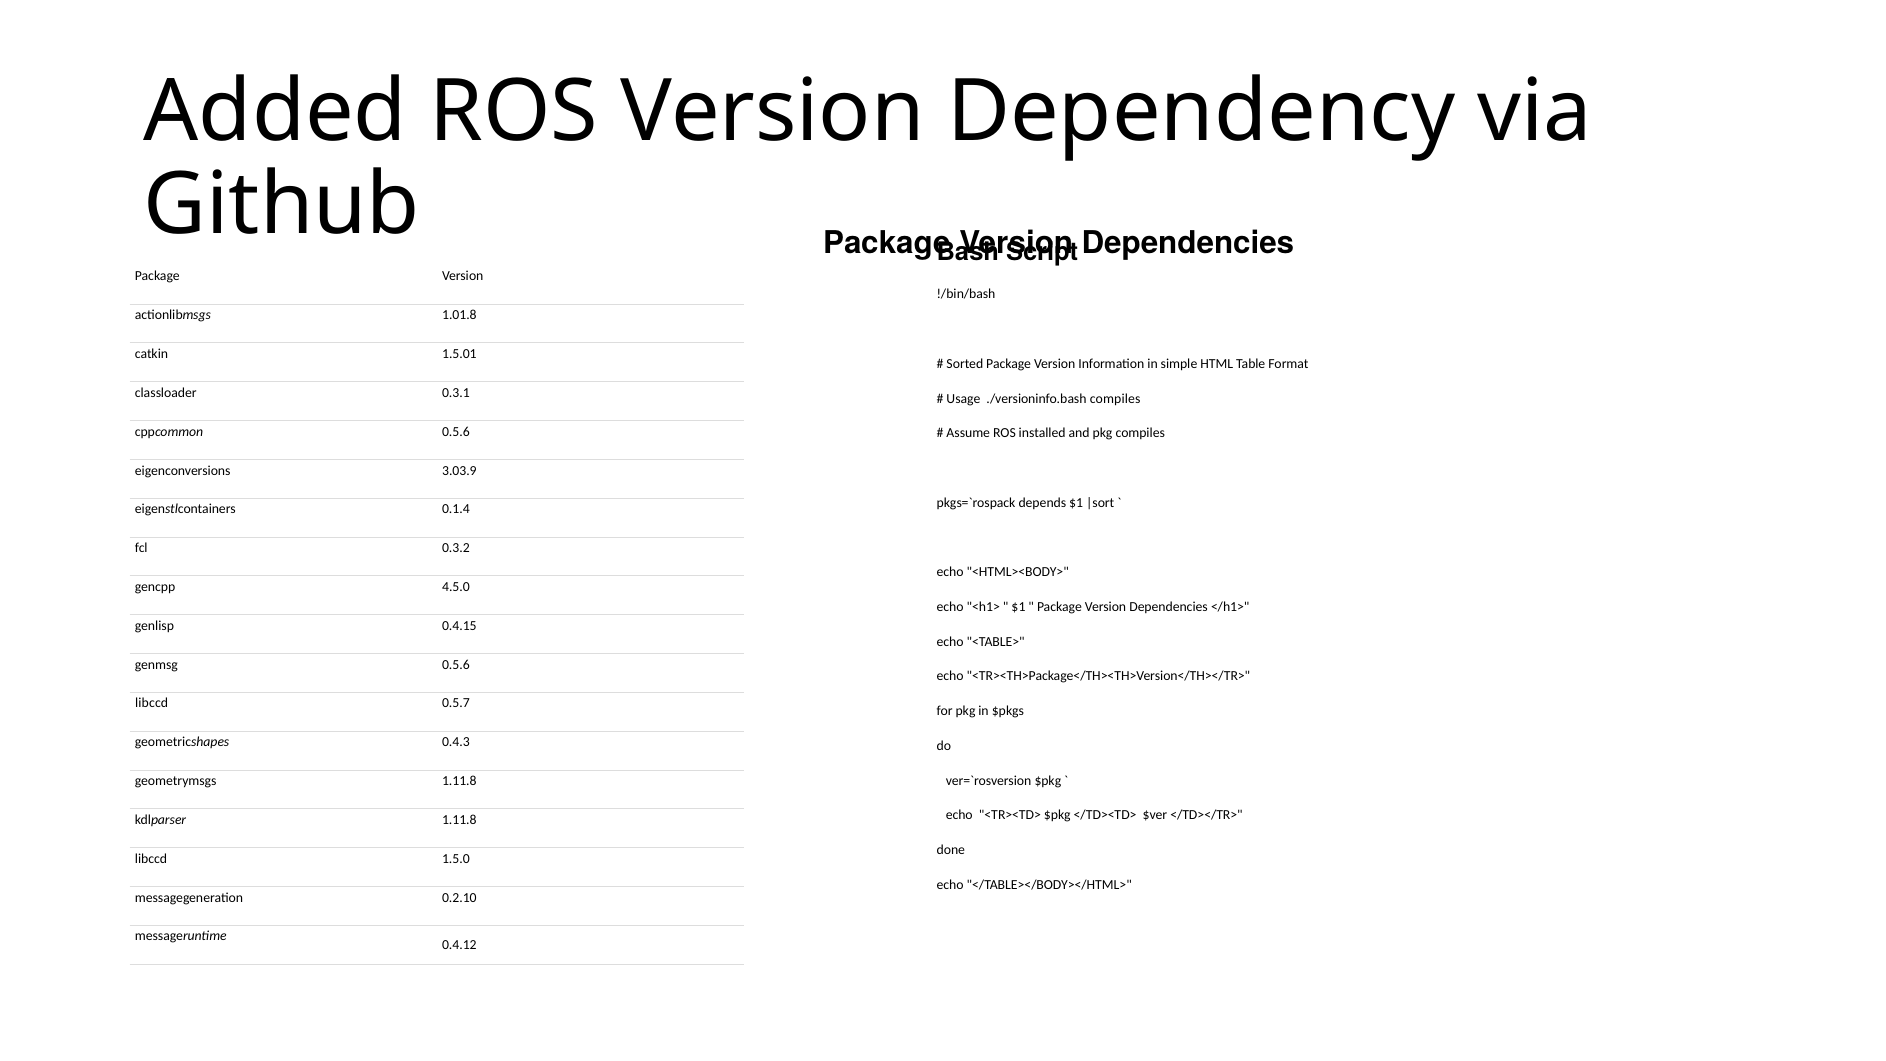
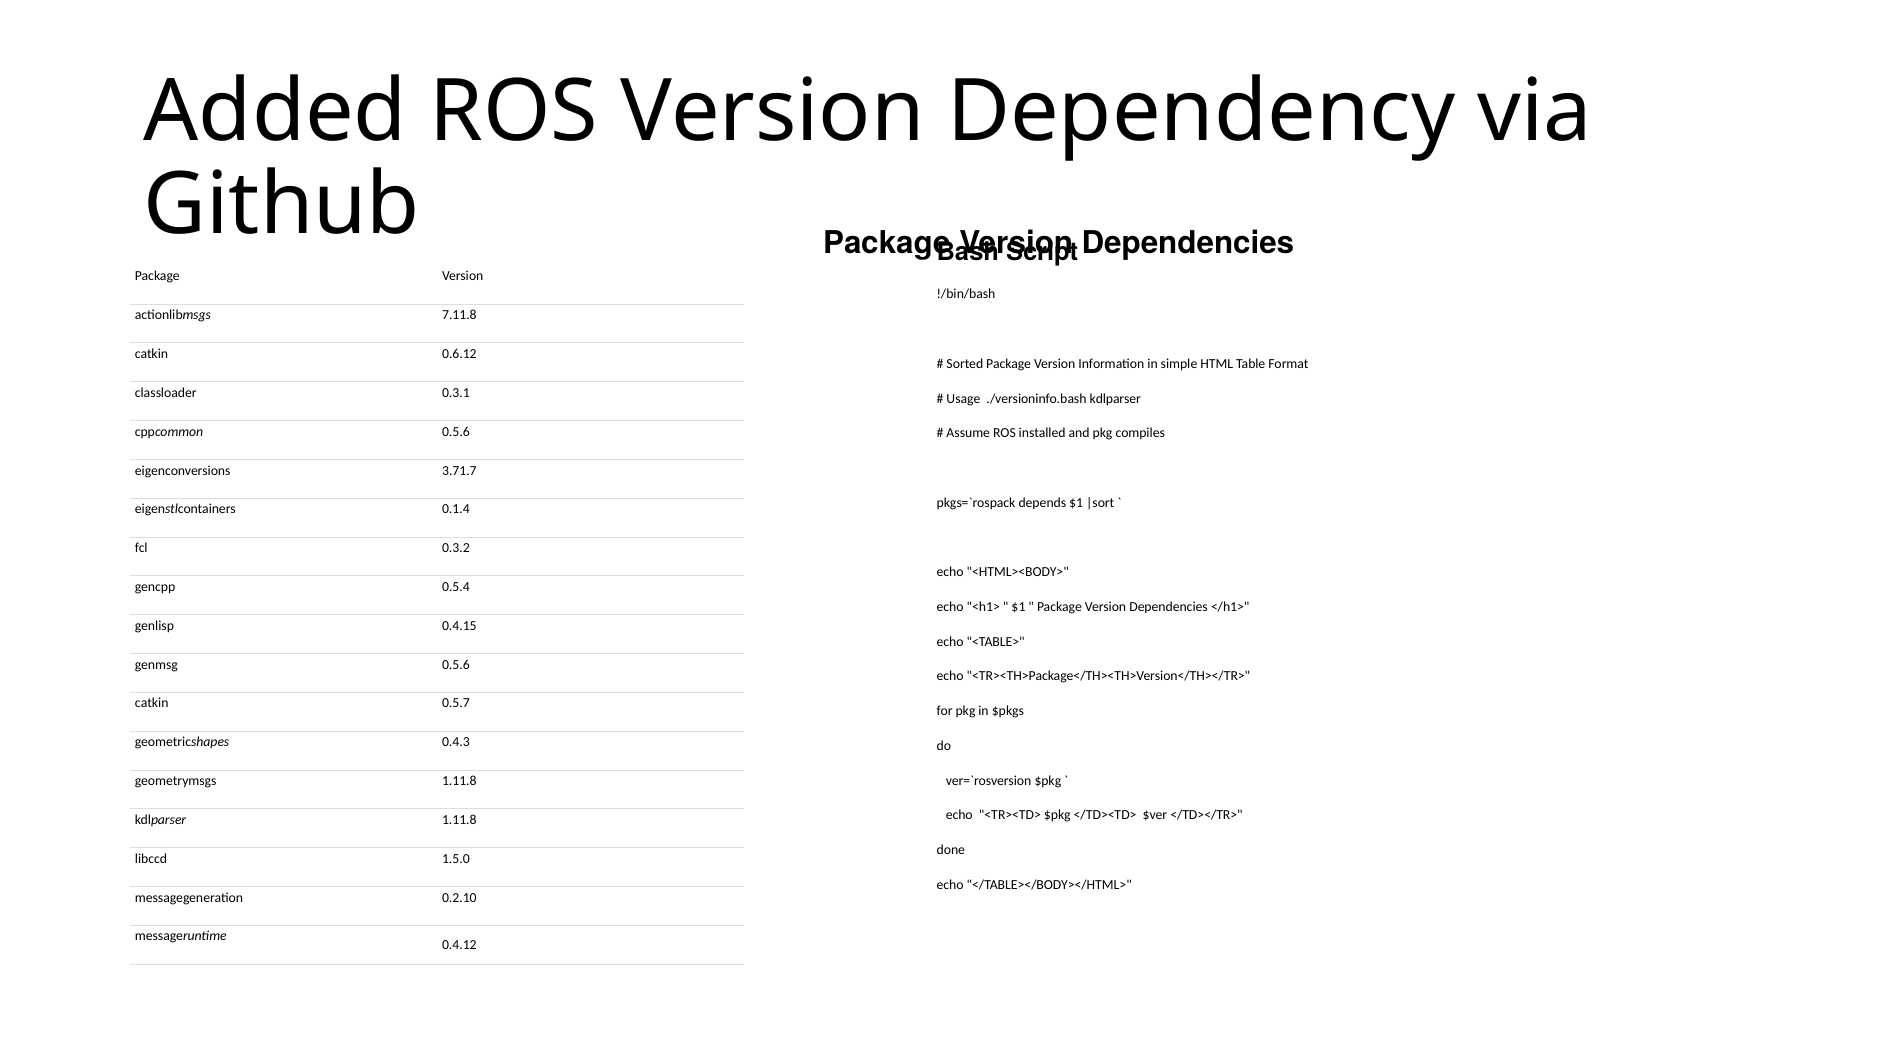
1.01.8: 1.01.8 -> 7.11.8 (459, 315)
1.5.01: 1.5.01 -> 0.6.12 (459, 354)
./versioninfo.bash compiles: compiles -> kdlparser (1115, 398)
3.03.9: 3.03.9 -> 3.71.7 (459, 470)
4.5.0: 4.5.0 -> 0.5.4 (456, 587)
libccd: libccd -> catkin (152, 703)
